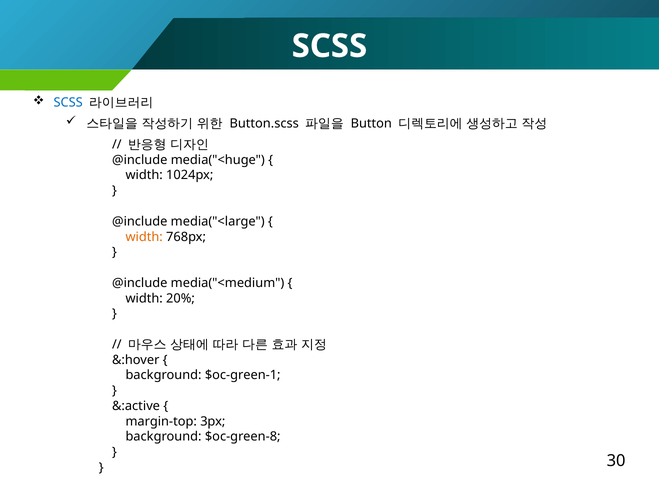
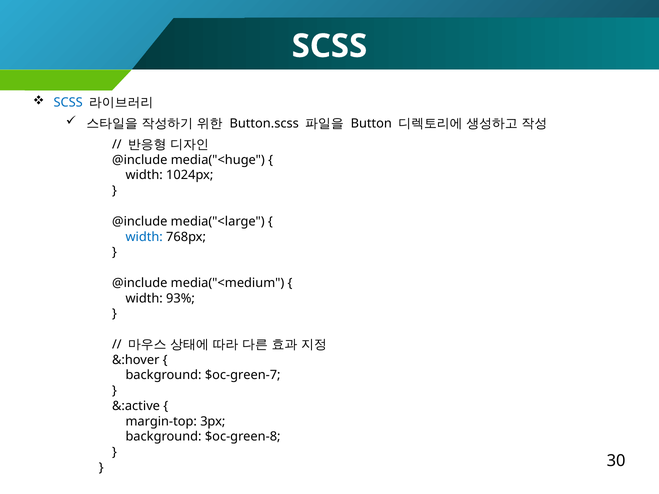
width colour: orange -> blue (144, 237)
20%: 20% -> 93% (181, 298)
$oc-green-1: $oc-green-1 -> $oc-green-7 (243, 375)
